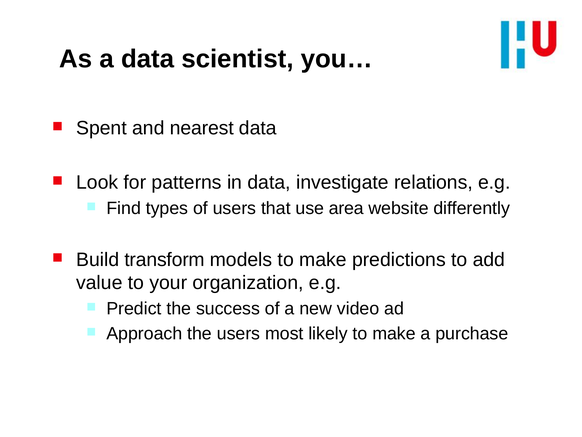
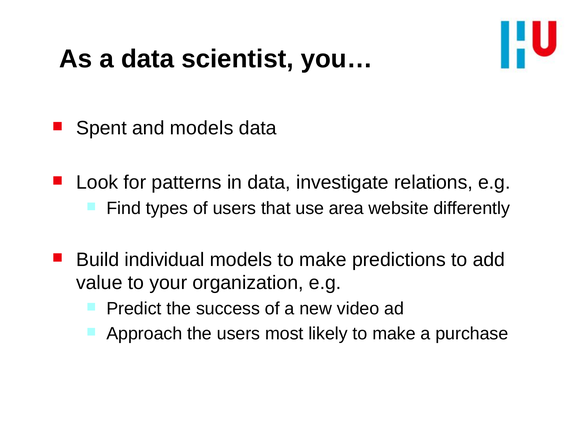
and nearest: nearest -> models (202, 128)
transform: transform -> individual (165, 259)
